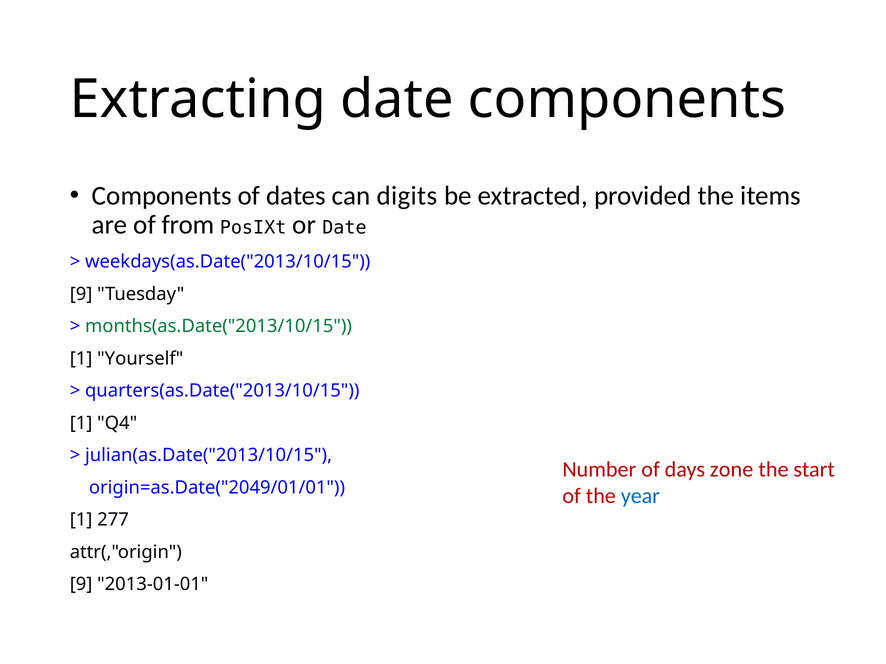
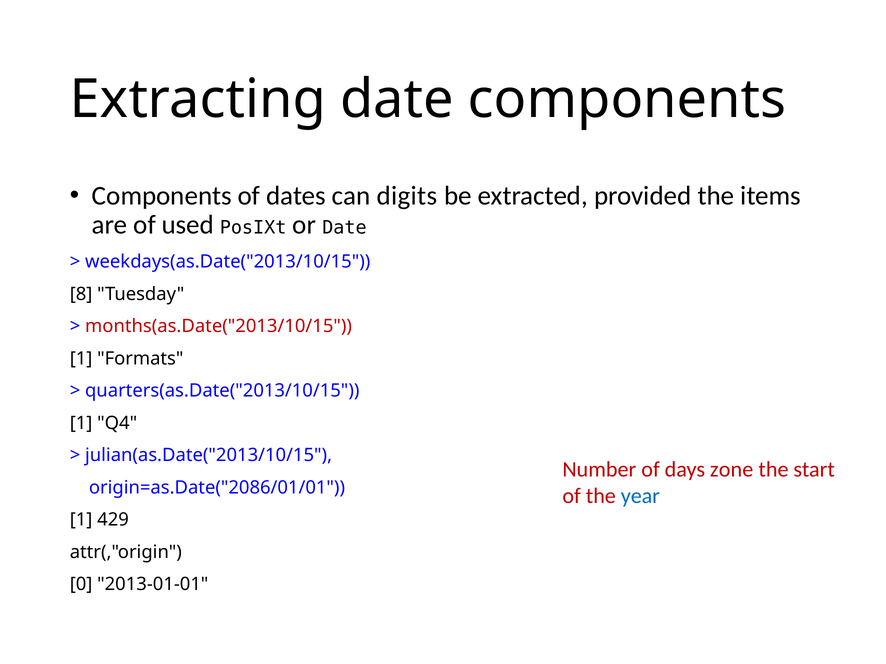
from: from -> used (188, 225)
9: 9 -> 8 (81, 294)
months(as.Date("2013/10/15 colour: green -> red (219, 326)
Yourself: Yourself -> Formats (140, 359)
origin=as.Date("2049/01/01: origin=as.Date("2049/01/01 -> origin=as.Date("2086/01/01 (217, 488)
277: 277 -> 429 (113, 520)
9: 9 -> 0 (81, 585)
